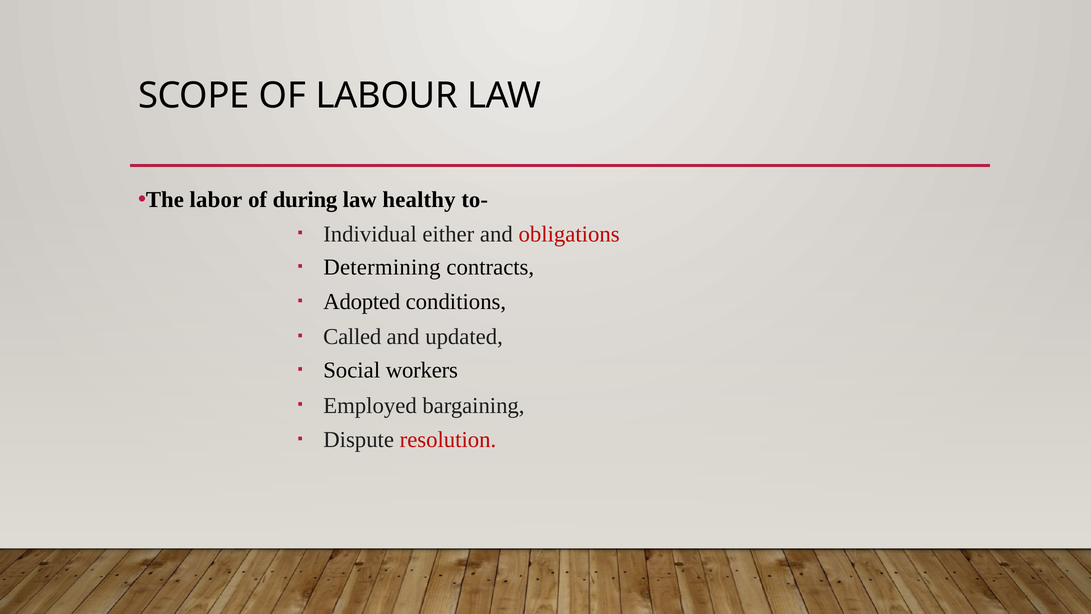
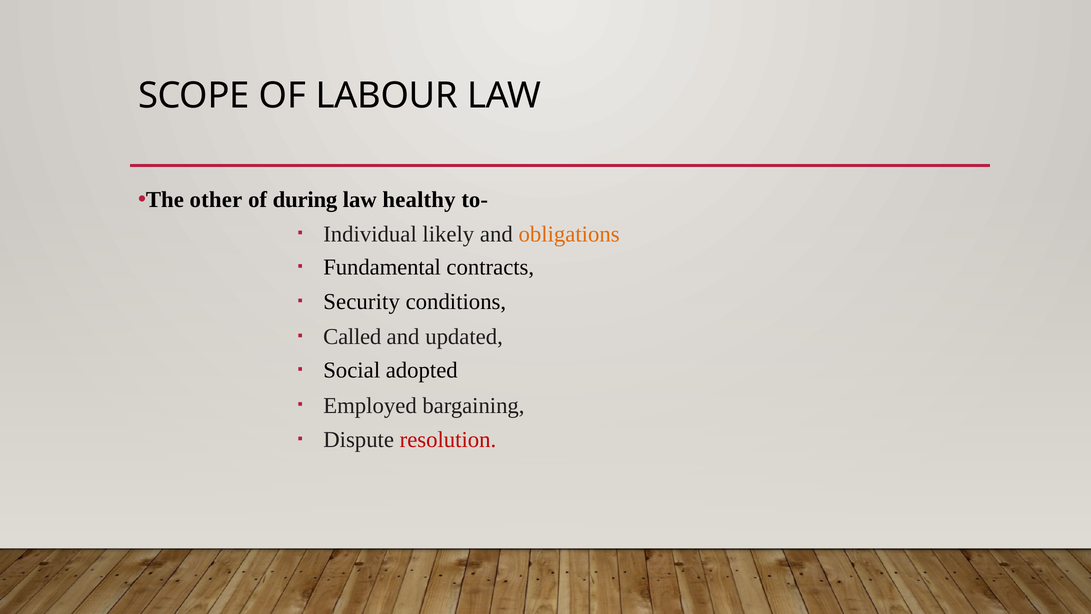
labor: labor -> other (216, 200)
either: either -> likely (448, 234)
obligations colour: red -> orange (569, 234)
Determining: Determining -> Fundamental (382, 267)
Adopted: Adopted -> Security (362, 302)
workers: workers -> adopted (422, 370)
